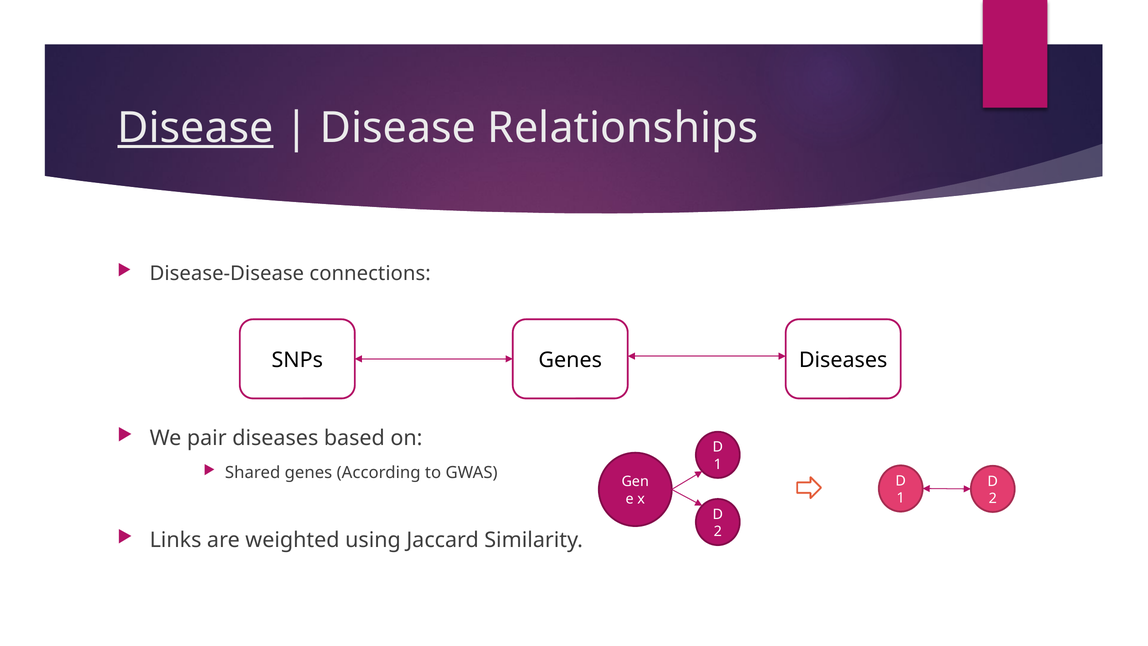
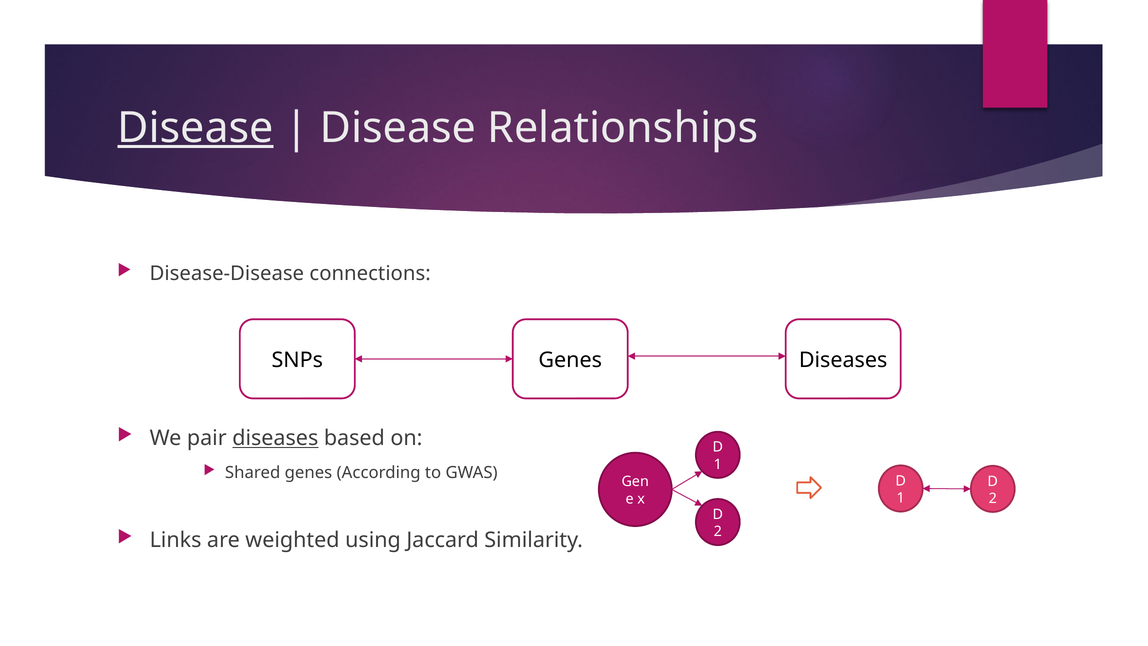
diseases underline: none -> present (275, 438)
